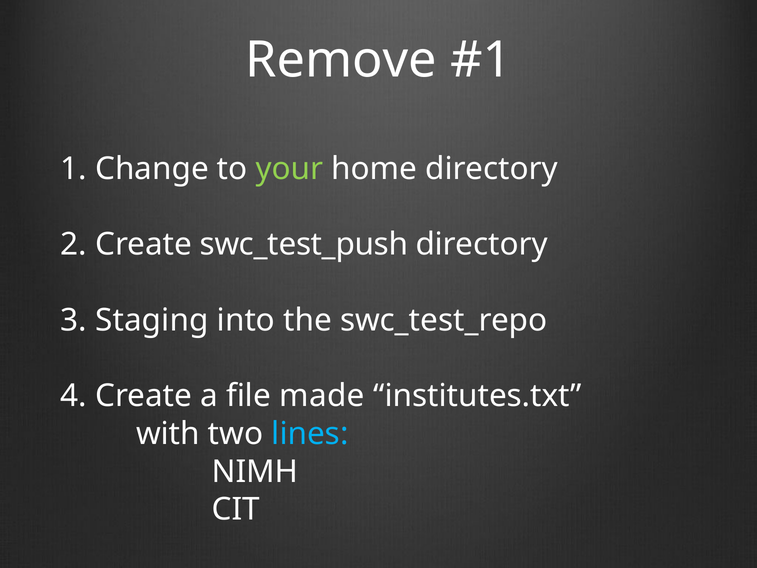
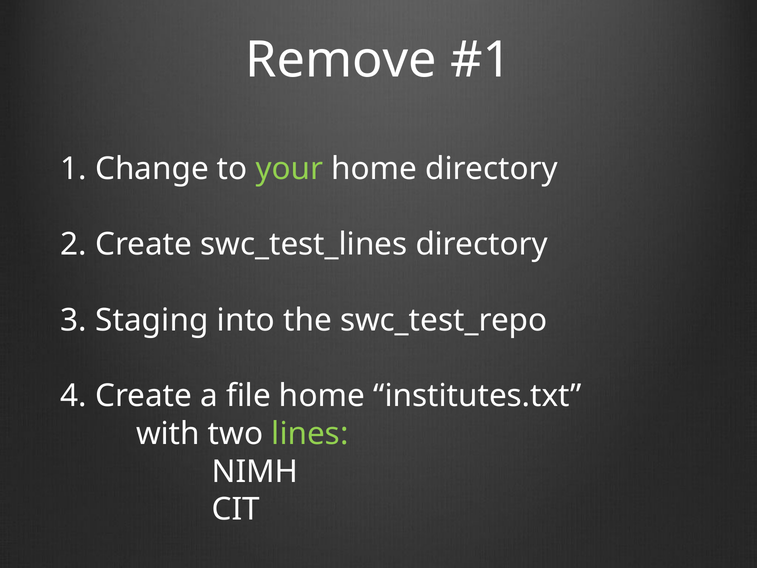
swc_test_push: swc_test_push -> swc_test_lines (304, 244)
file made: made -> home (322, 396)
lines colour: light blue -> light green (310, 434)
